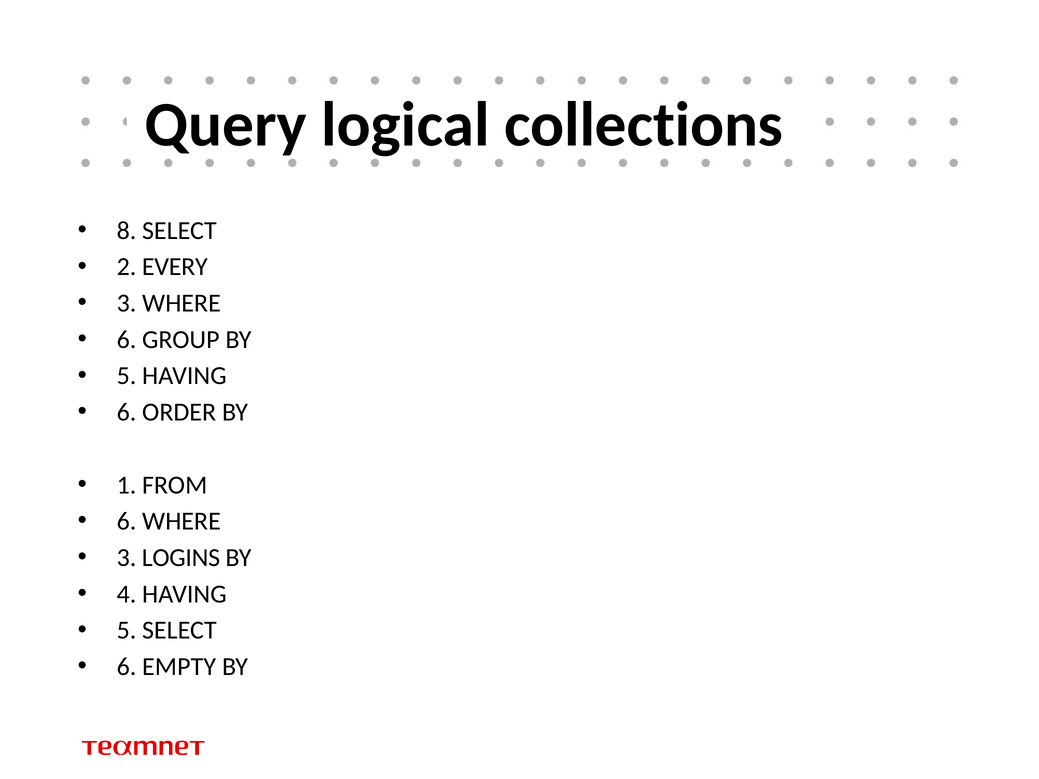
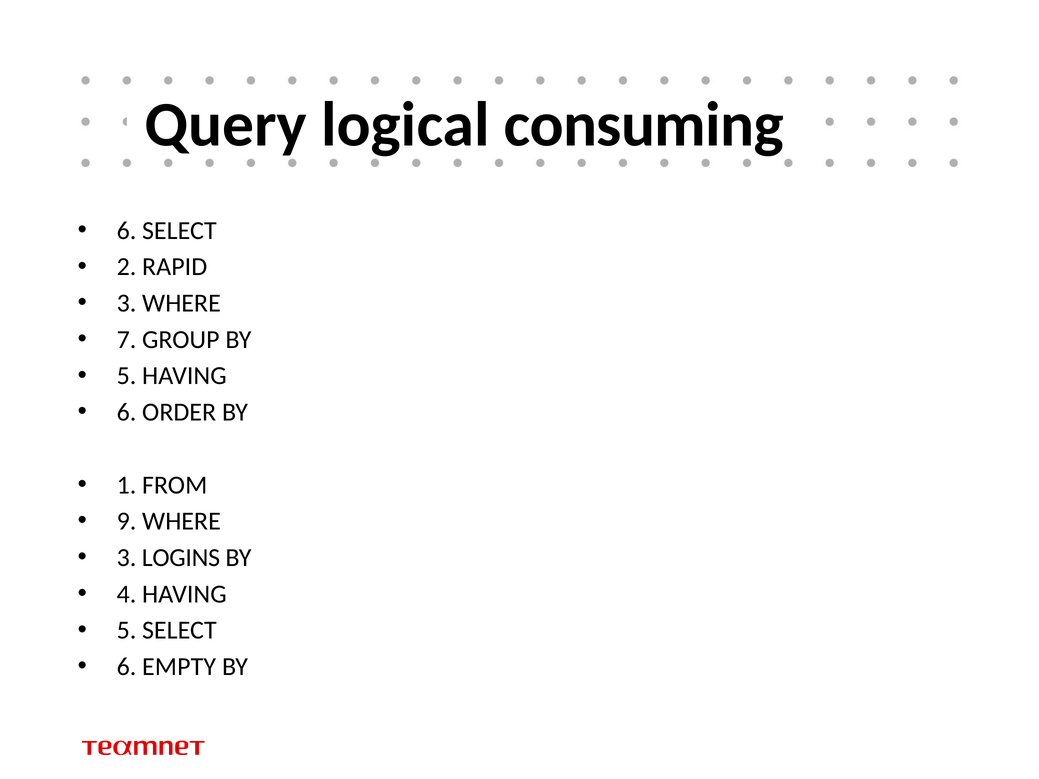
collections: collections -> consuming (644, 125)
8: 8 -> 6 (127, 231)
EVERY: EVERY -> RAPID (175, 267)
6: 6 -> 7 (127, 340)
6: 6 -> 9 (127, 521)
